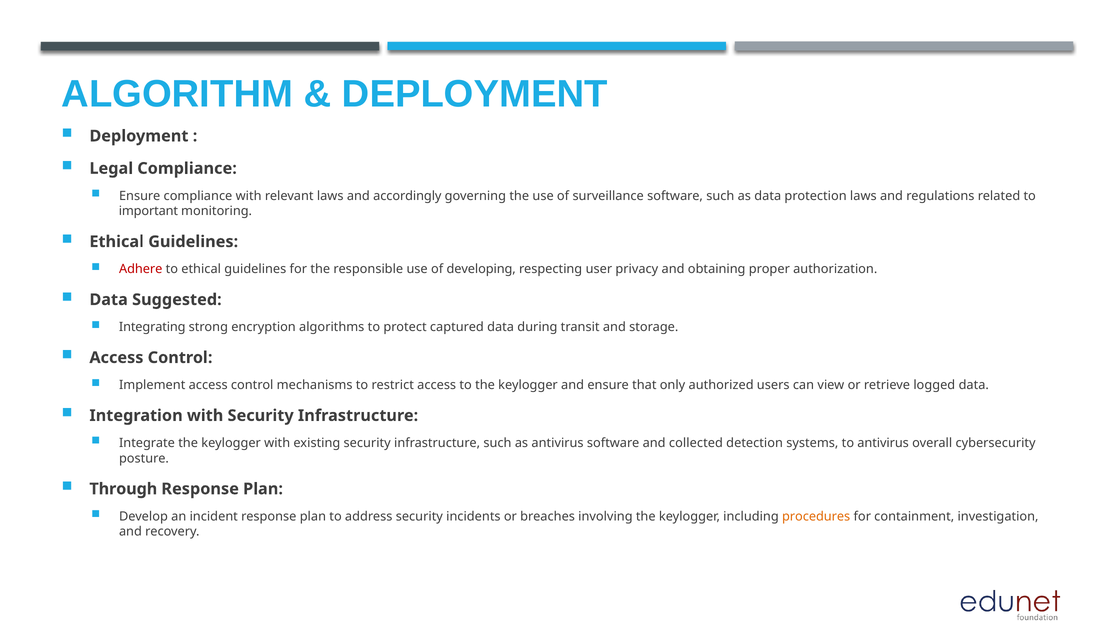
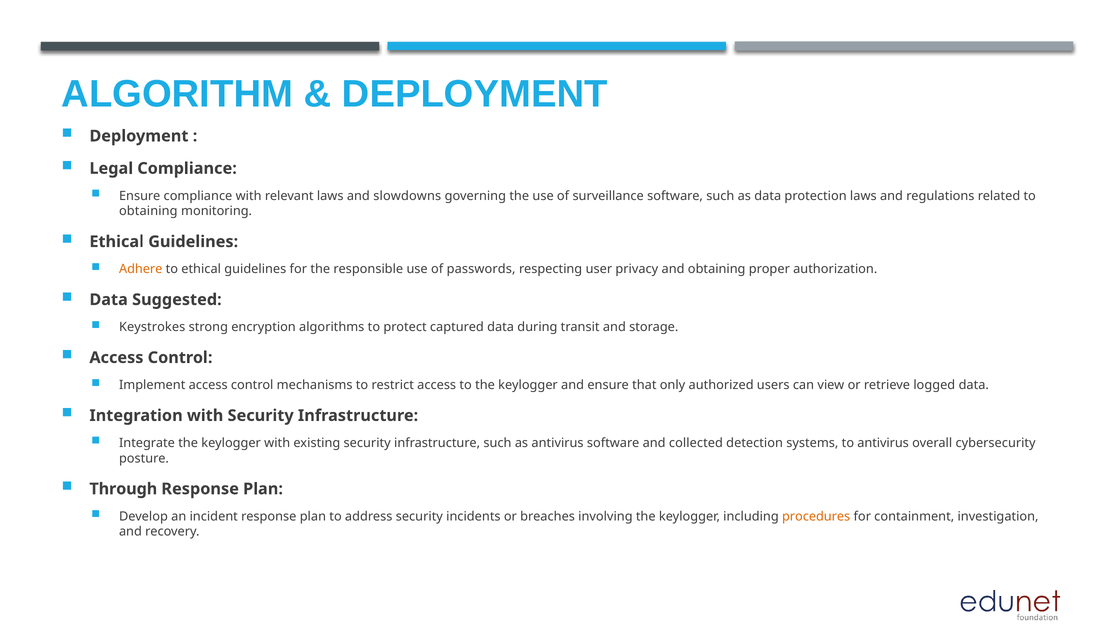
accordingly: accordingly -> slowdowns (407, 196)
important: important -> obtaining (148, 211)
Adhere colour: red -> orange (141, 269)
developing: developing -> passwords (481, 269)
Integrating: Integrating -> Keystrokes (152, 327)
